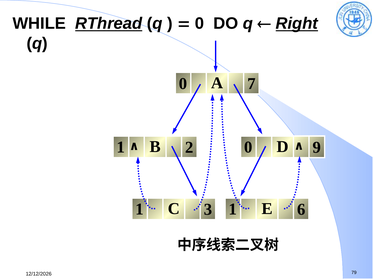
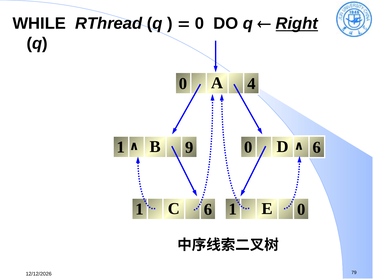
RThread underline: present -> none (109, 24)
7: 7 -> 4 (251, 84)
2: 2 -> 9 (189, 148)
0 9: 9 -> 6 (317, 148)
1 3: 3 -> 6 (208, 210)
1 6: 6 -> 0 (301, 210)
